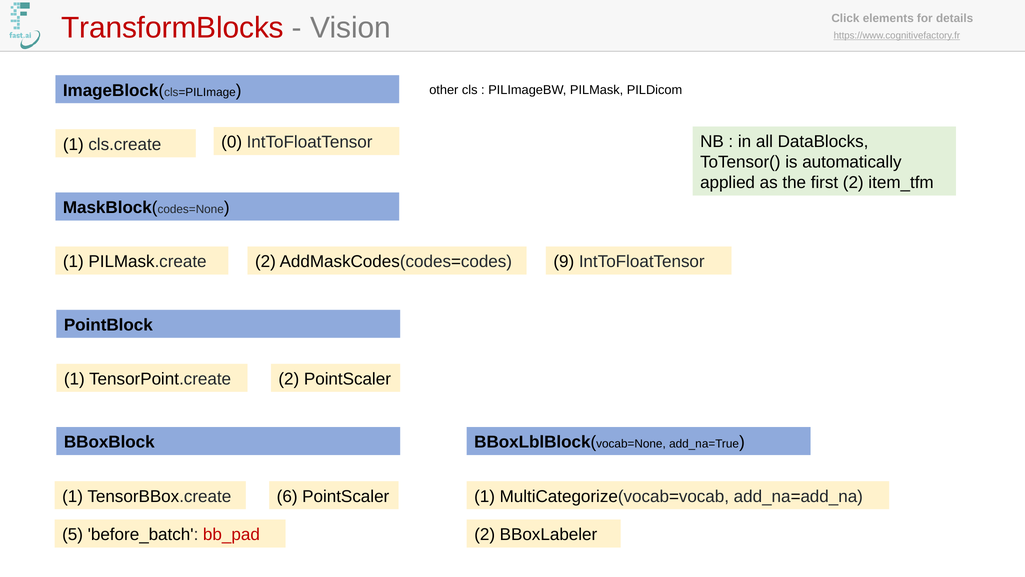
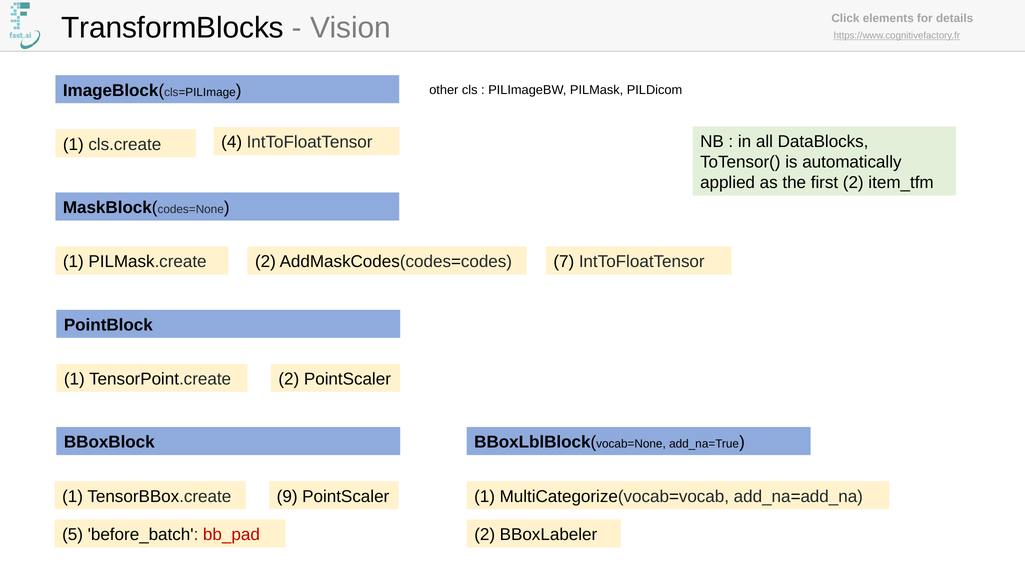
TransformBlocks colour: red -> black (172, 28)
0: 0 -> 4 (232, 142)
9: 9 -> 7 (564, 262)
6: 6 -> 9 (287, 496)
